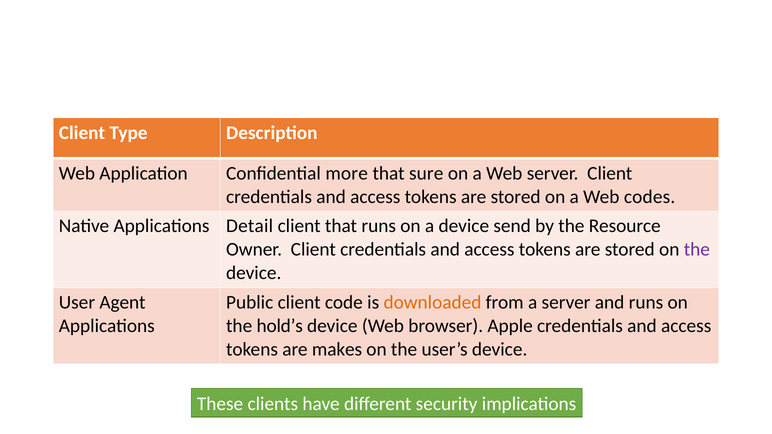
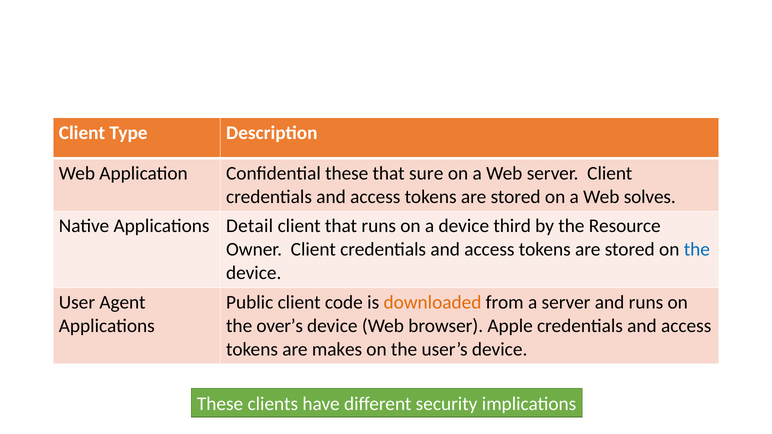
Confidential more: more -> these (347, 173)
codes: codes -> solves (650, 197)
send: send -> third (512, 226)
the colour: purple -> blue (697, 250)
hold’s: hold’s -> over’s (280, 326)
